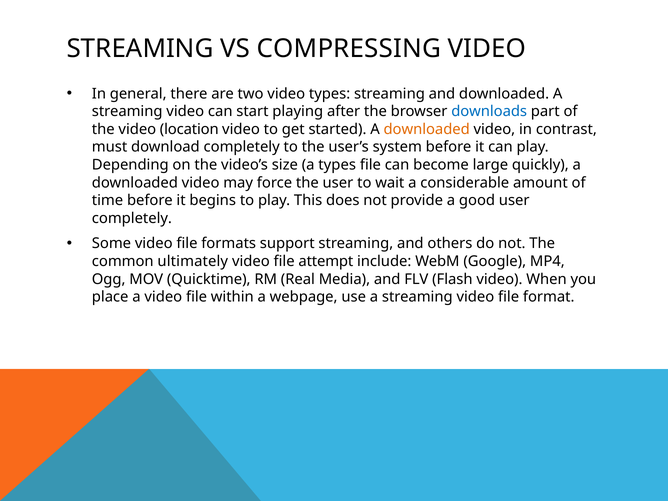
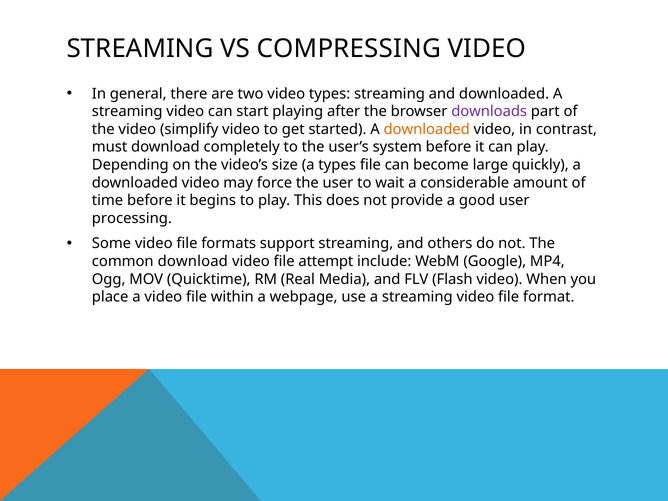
downloads colour: blue -> purple (489, 111)
location: location -> simplify (189, 129)
completely: completely -> processing (132, 218)
common ultimately: ultimately -> download (193, 261)
